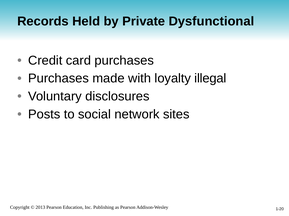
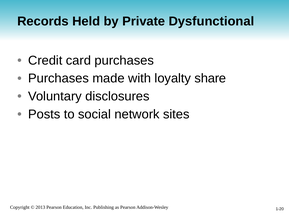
illegal: illegal -> share (210, 79)
